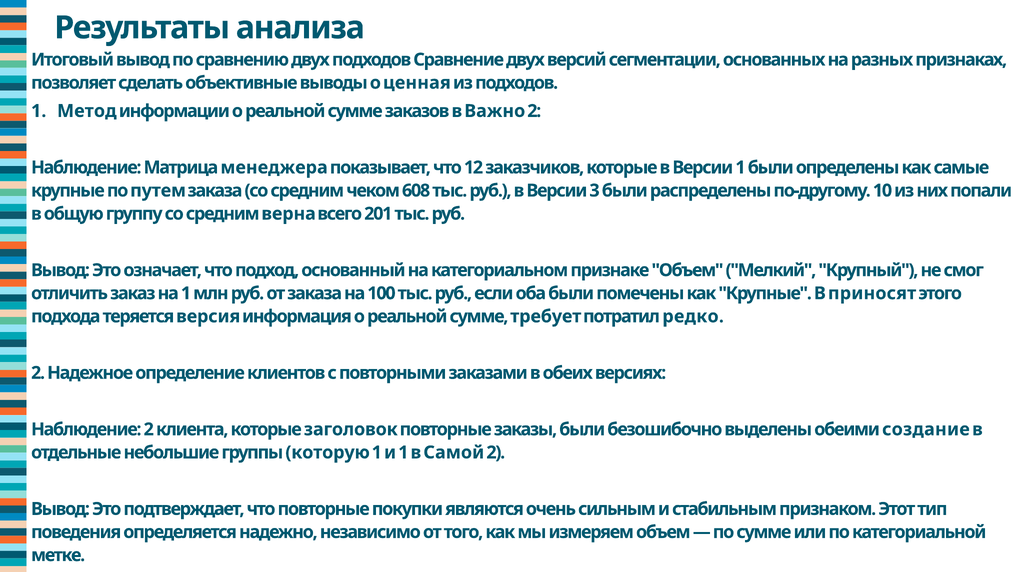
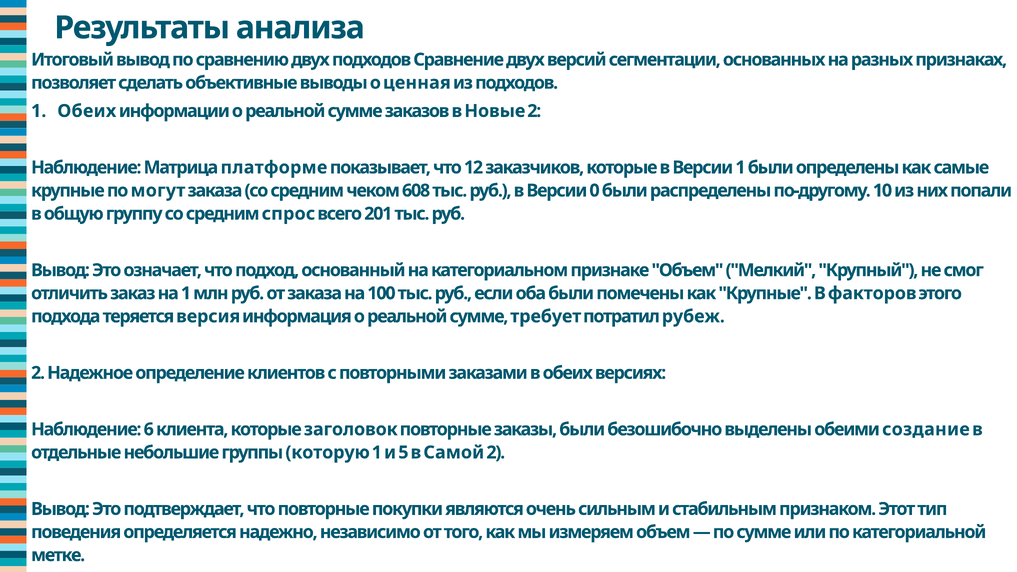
1 Метод: Метод -> Обеих (87, 111)
Важно: Важно -> Новые (495, 111)
менеджера: менеджера -> платформе (274, 168)
путем: путем -> могут (158, 191)
3: 3 -> 0 (595, 191)
верна: верна -> спрос (288, 214)
приносят: приносят -> факторов (872, 293)
редко: редко -> рубеж (693, 316)
Наблюдение 2: 2 -> 6 (149, 429)
и 1: 1 -> 5 (403, 453)
